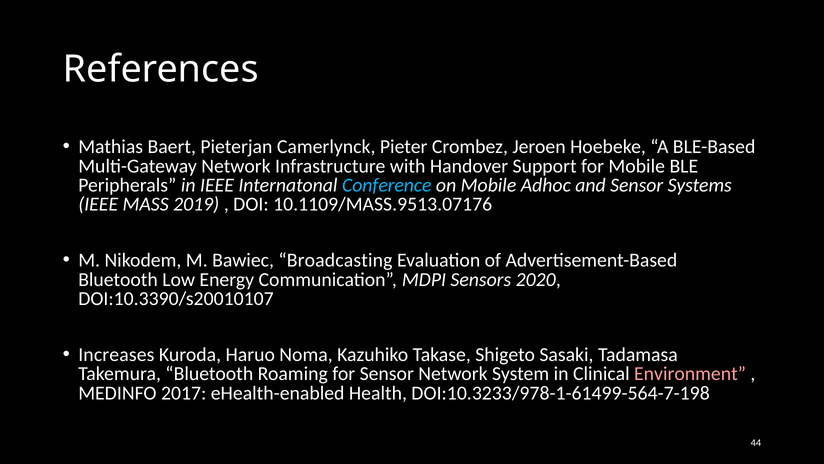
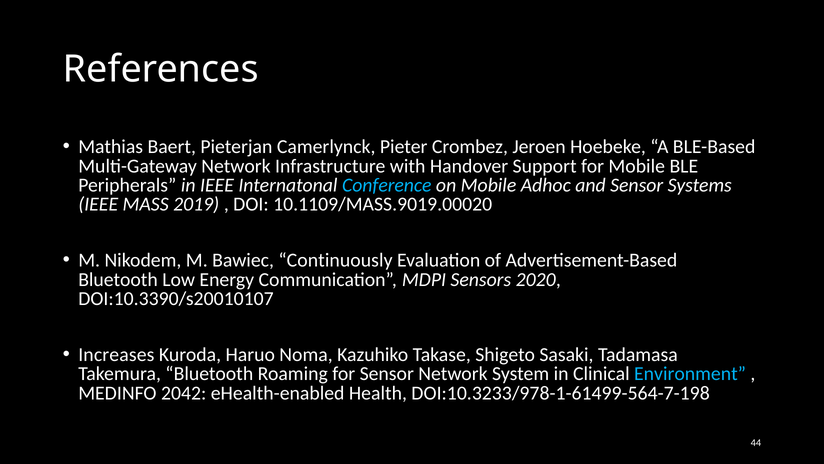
10.1109/MASS.9513.07176: 10.1109/MASS.9513.07176 -> 10.1109/MASS.9019.00020 (383, 204)
Broadcasting: Broadcasting -> Continuously (335, 260)
Environment colour: pink -> light blue (690, 373)
2017: 2017 -> 2042 (184, 393)
